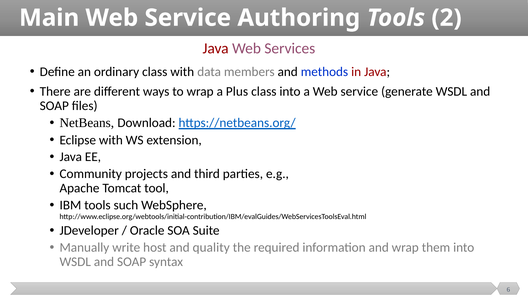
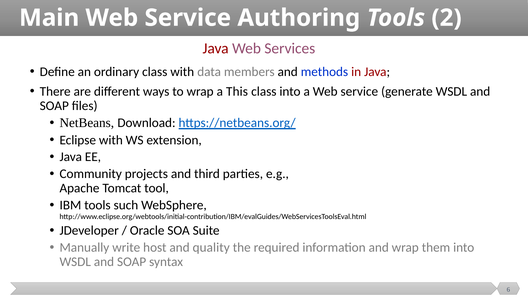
Plus: Plus -> This (237, 91)
